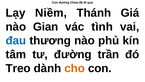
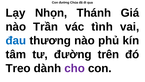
Niềm: Niềm -> Nhọn (51, 13)
Gian: Gian -> Trần (46, 27)
trần: trần -> trên (108, 54)
cho colour: orange -> purple (75, 68)
